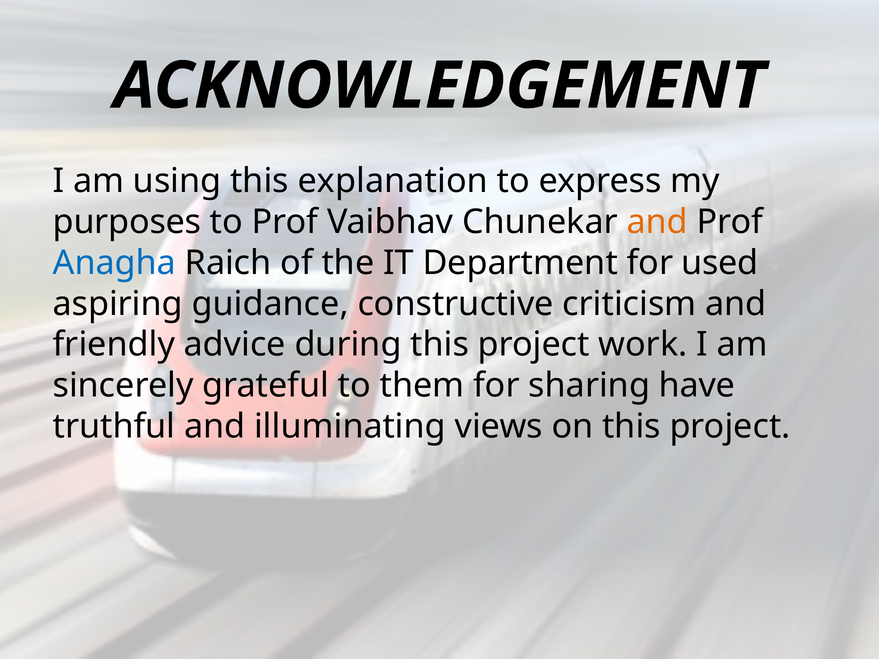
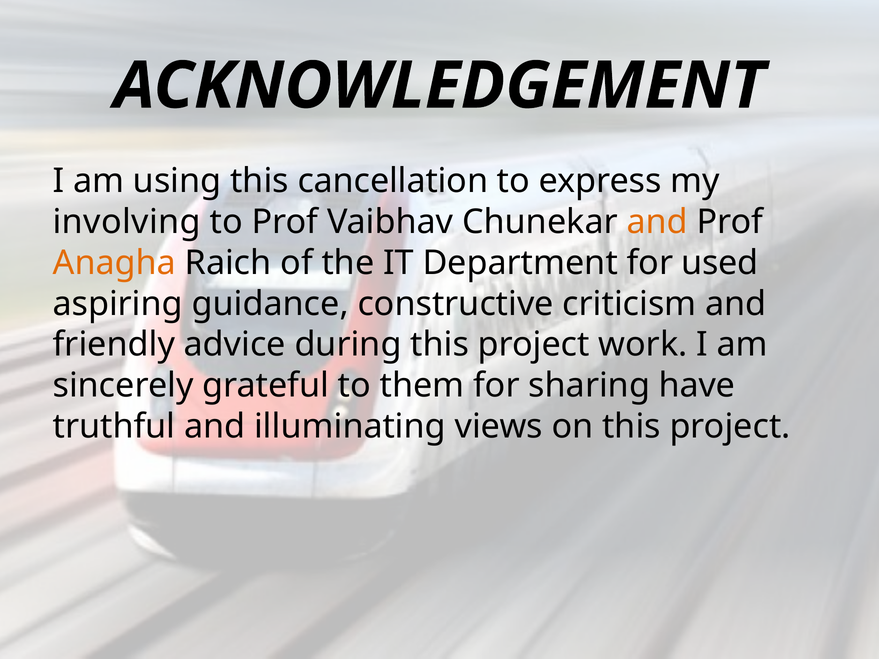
explanation: explanation -> cancellation (393, 181)
purposes: purposes -> involving (127, 222)
Anagha colour: blue -> orange (114, 263)
